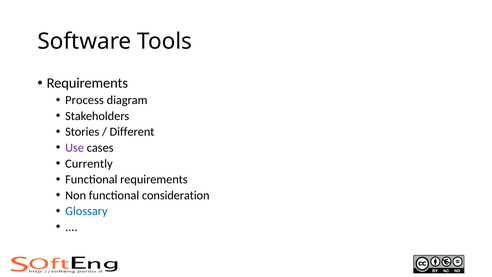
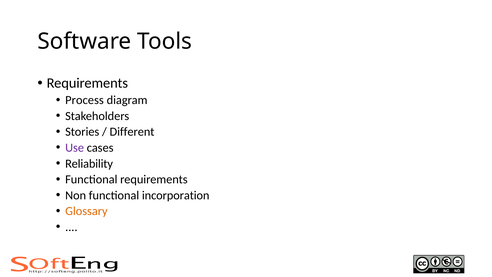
Currently: Currently -> Reliability (89, 163)
consideration: consideration -> incorporation (176, 195)
Glossary colour: blue -> orange (86, 211)
